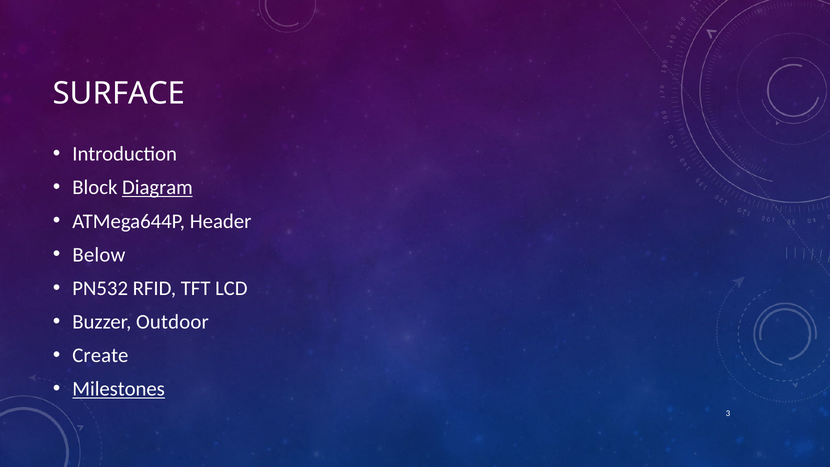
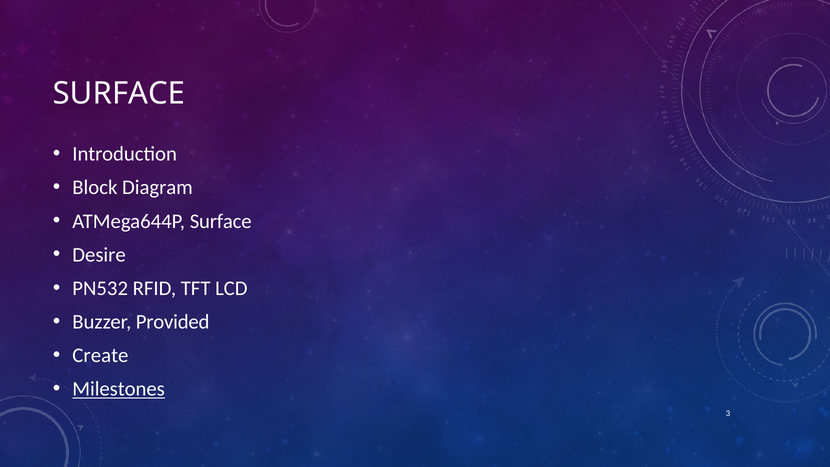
Diagram underline: present -> none (157, 188)
ATMega644P Header: Header -> Surface (221, 221)
Below: Below -> Desire (99, 255)
Outdoor: Outdoor -> Provided (173, 322)
